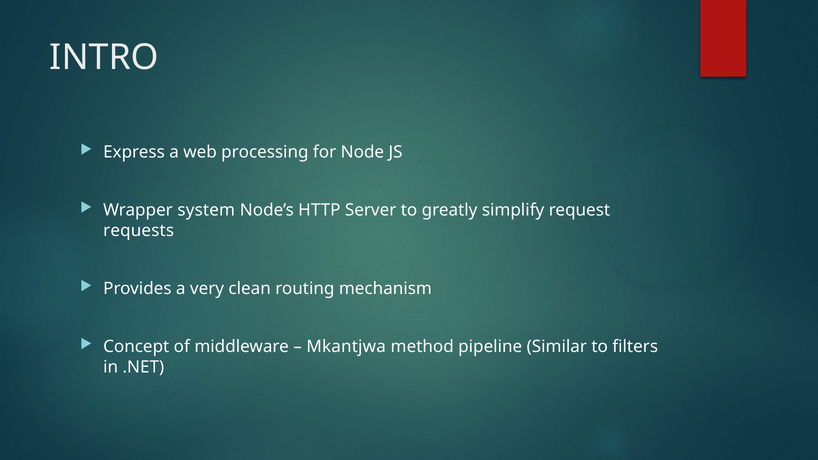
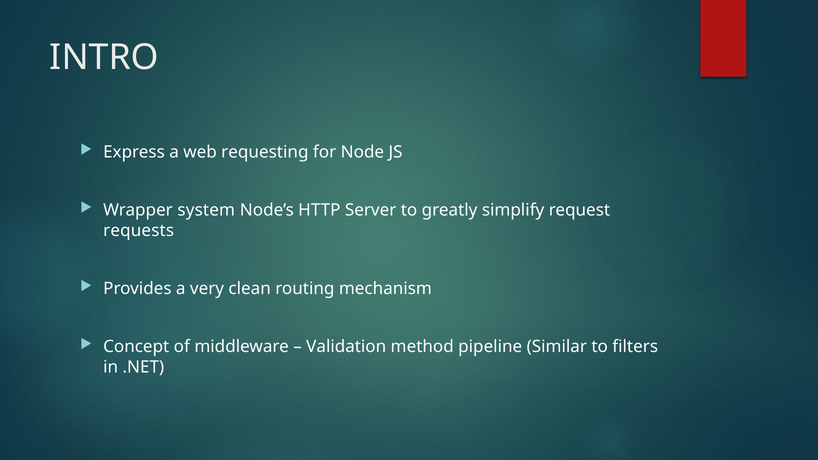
processing: processing -> requesting (265, 152)
Mkantjwa: Mkantjwa -> Validation (346, 347)
